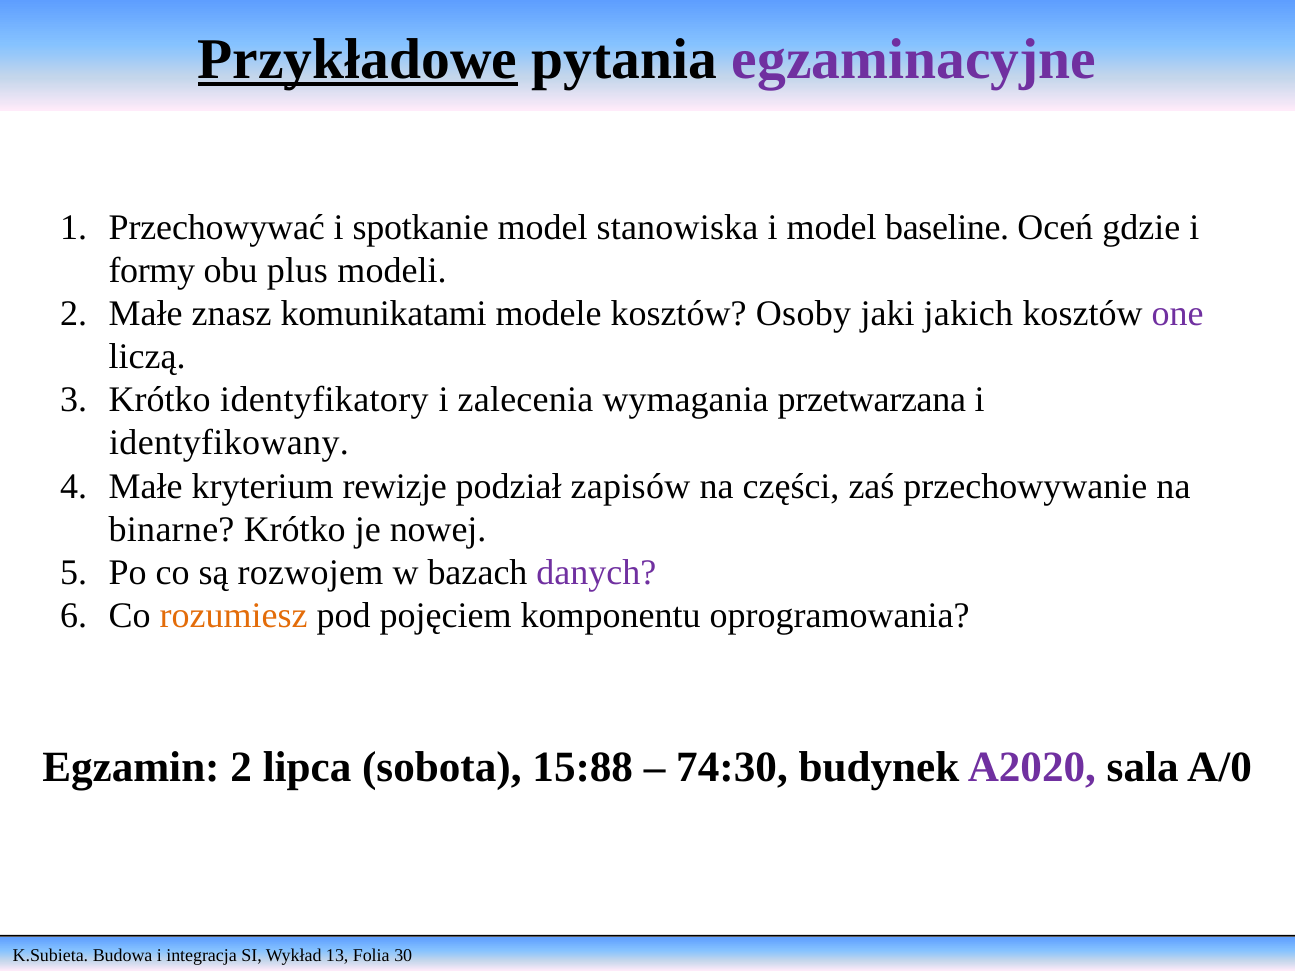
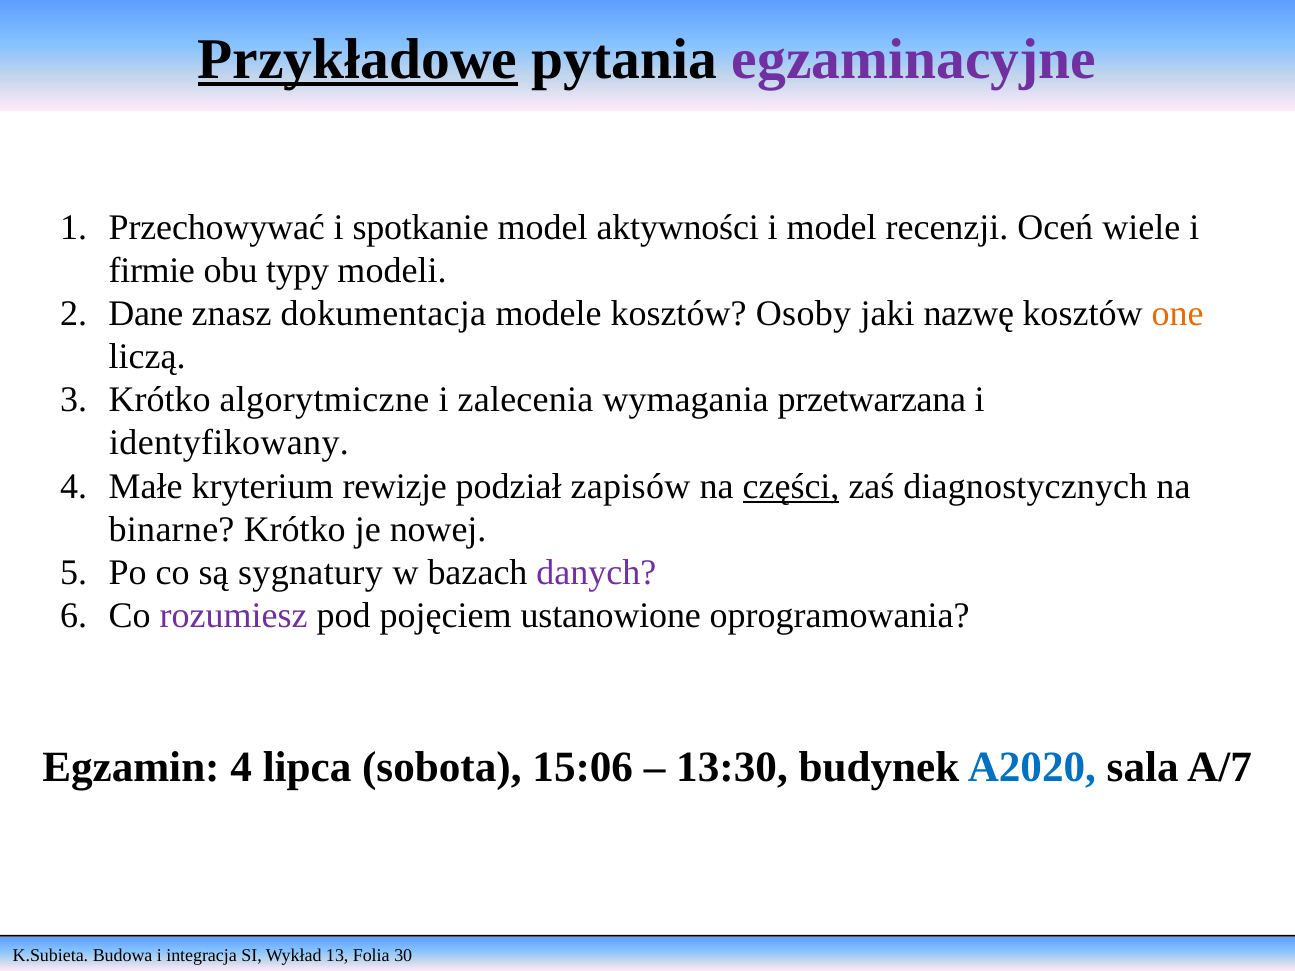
stanowiska: stanowiska -> aktywności (678, 227)
baseline: baseline -> recenzji (947, 227)
gdzie: gdzie -> wiele (1141, 227)
formy: formy -> firmie (152, 270)
plus: plus -> typy (298, 270)
Małe: Małe -> Dane (146, 314)
komunikatami: komunikatami -> dokumentacja (383, 314)
jakich: jakich -> nazwę (969, 314)
one colour: purple -> orange (1178, 314)
identyfikatory: identyfikatory -> algorytmiczne (324, 400)
części underline: none -> present (791, 486)
przechowywanie: przechowywanie -> diagnostycznych (1025, 486)
rozwojem: rozwojem -> sygnatury (310, 573)
rozumiesz colour: orange -> purple (234, 616)
komponentu: komponentu -> ustanowione (611, 616)
Egzamin 2: 2 -> 4 (241, 767)
15:88: 15:88 -> 15:06 (583, 767)
74:30: 74:30 -> 13:30 (732, 767)
A2020 colour: purple -> blue (1032, 767)
A/0: A/0 -> A/7 (1220, 767)
